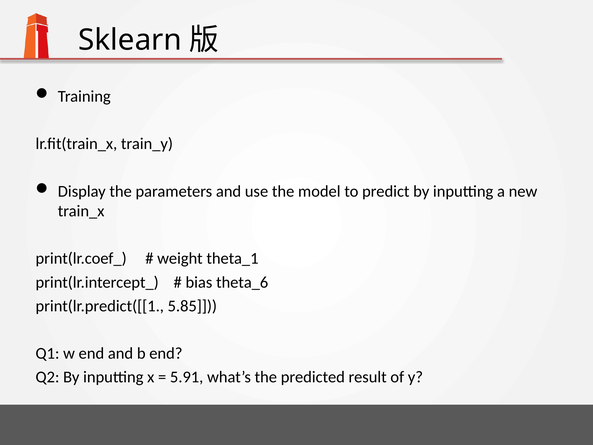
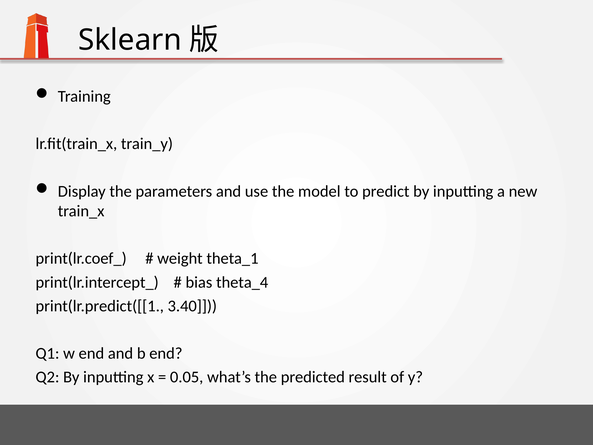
theta_6: theta_6 -> theta_4 (242, 282)
5.85: 5.85 -> 3.40 (192, 306)
5.91: 5.91 -> 0.05 (187, 377)
